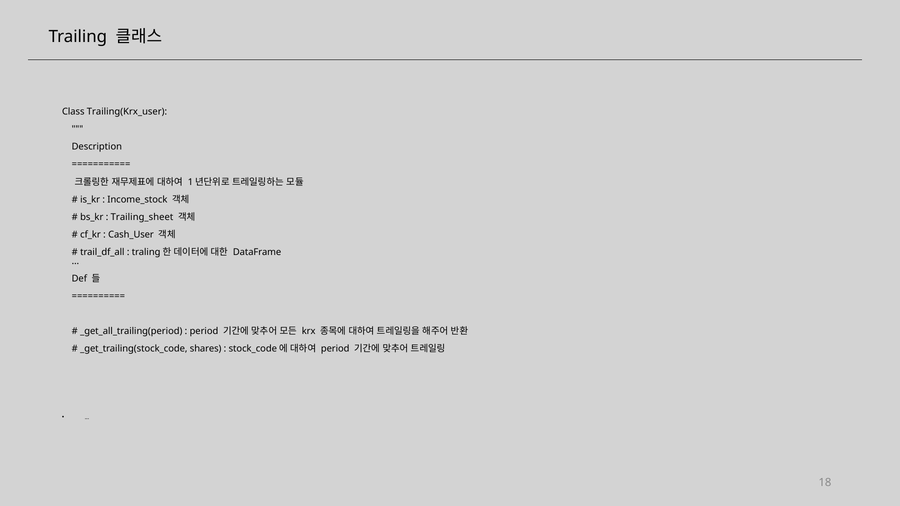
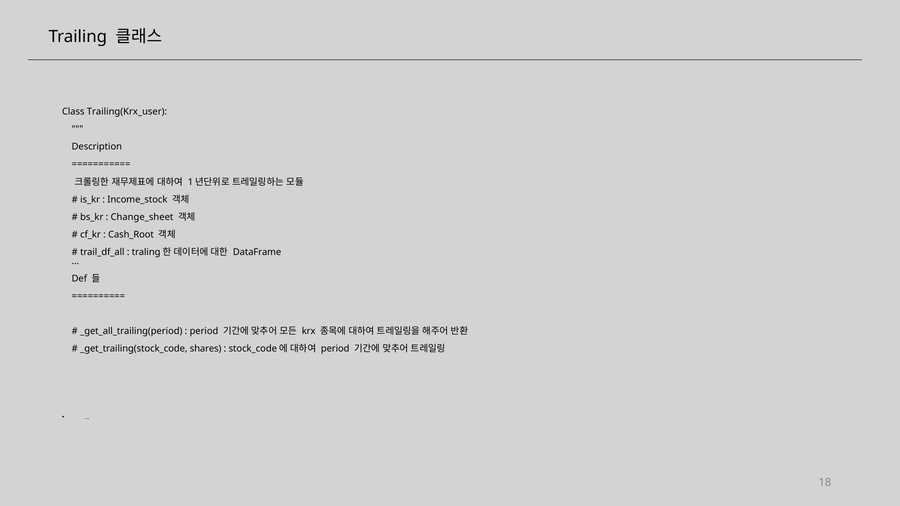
Trailing_sheet: Trailing_sheet -> Change_sheet (142, 217)
Cash_User: Cash_User -> Cash_Root (131, 235)
